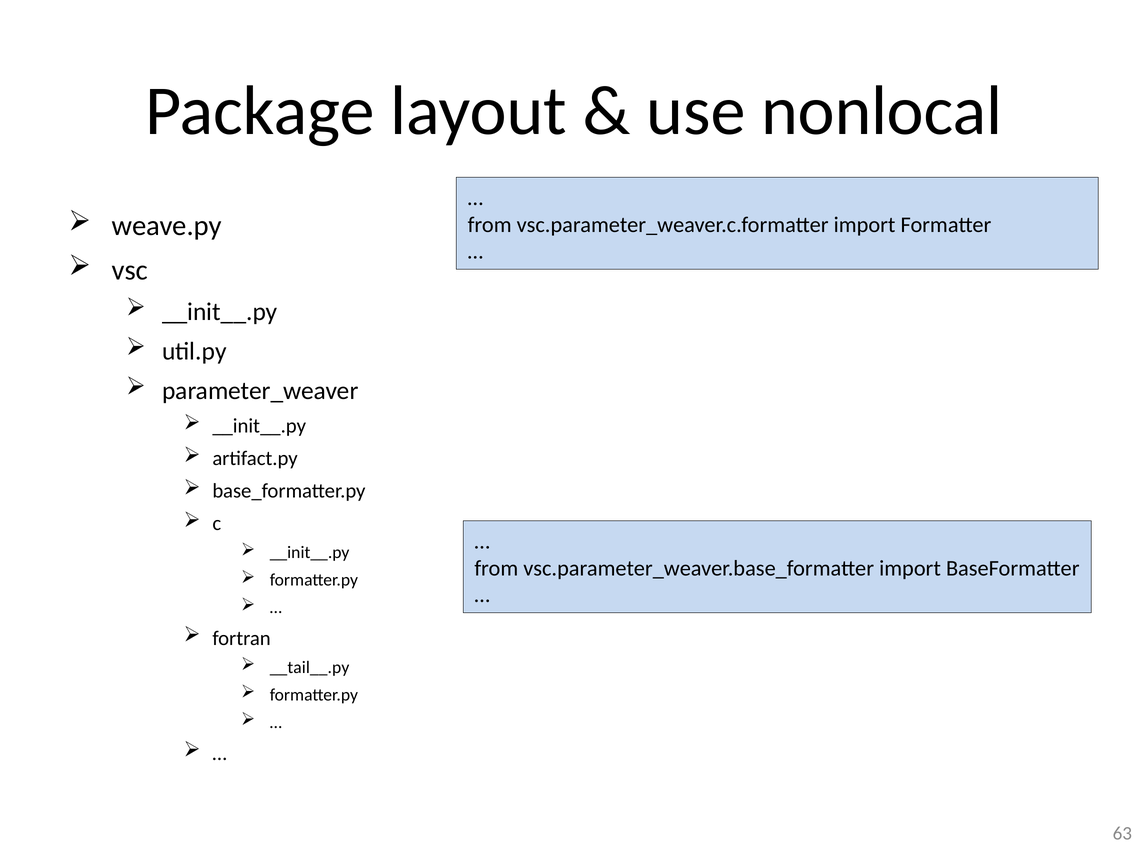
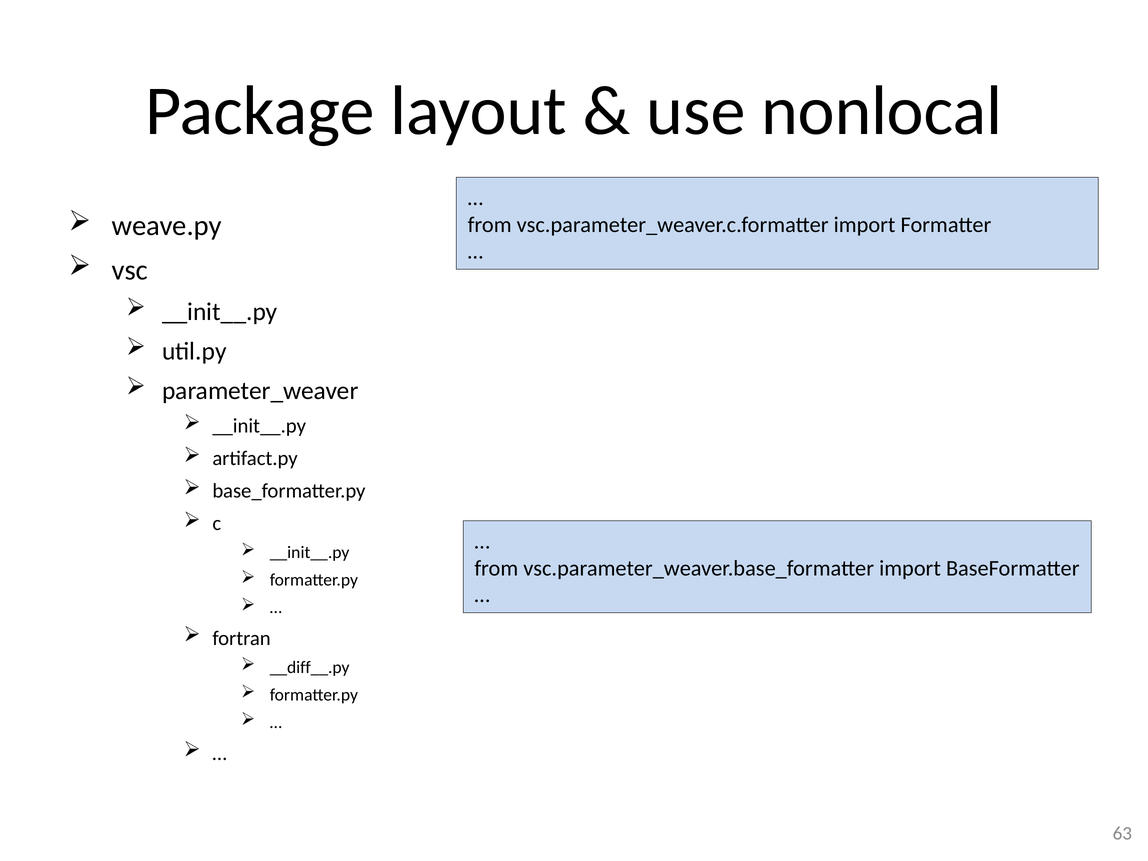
__tail__.py: __tail__.py -> __diff__.py (310, 668)
